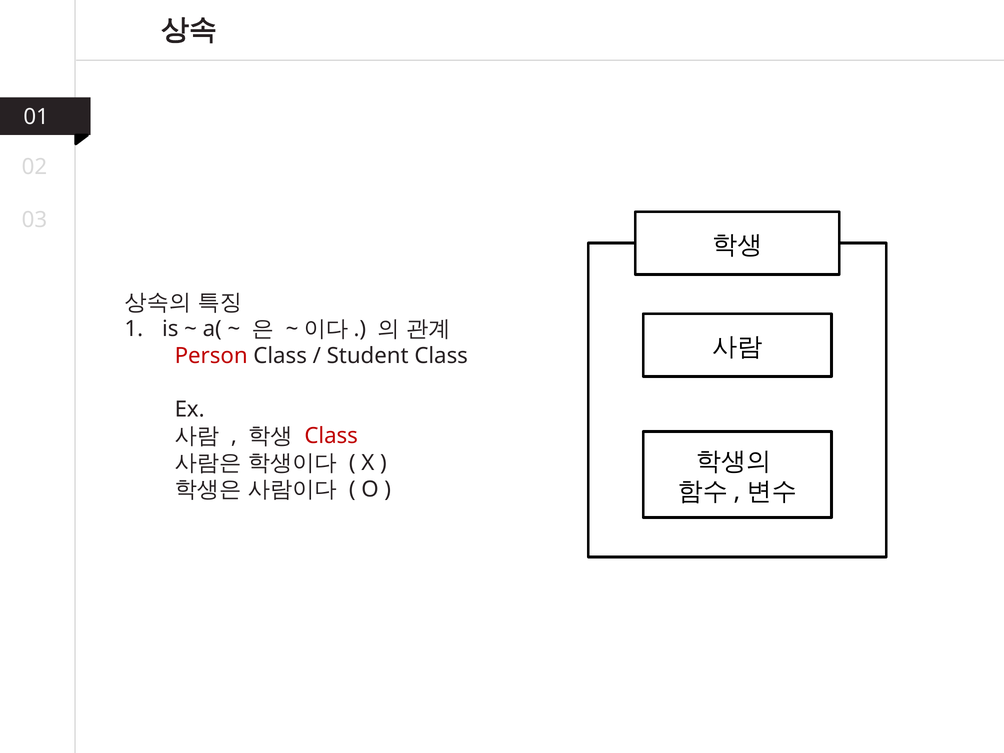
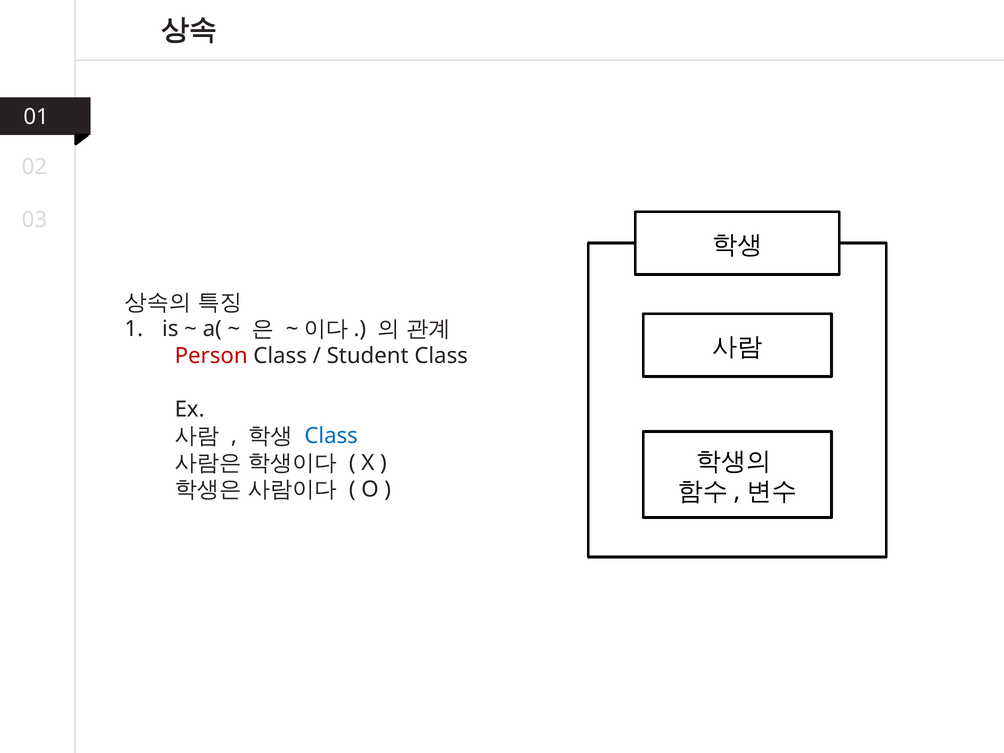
Class colour: red -> blue (331, 436)
